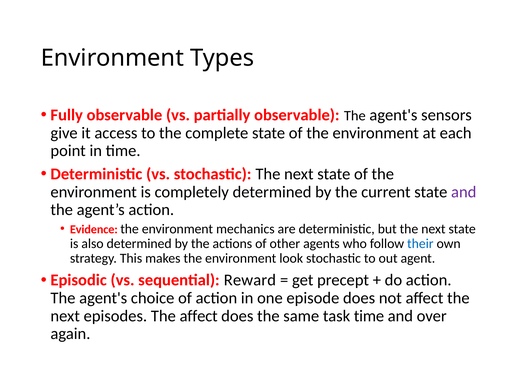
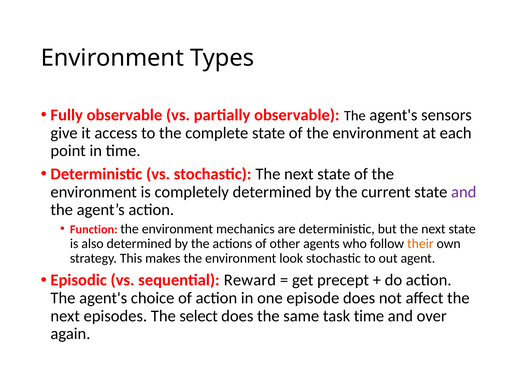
Evidence: Evidence -> Function (94, 229)
their colour: blue -> orange (420, 243)
The affect: affect -> select (199, 316)
